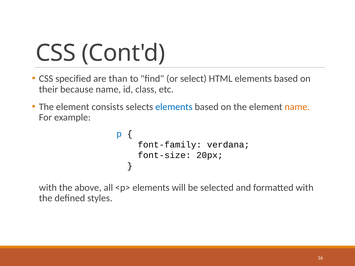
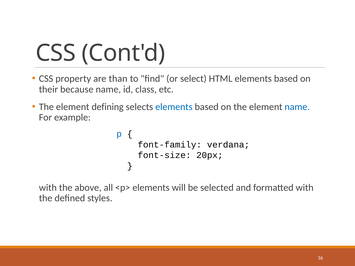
specified: specified -> property (73, 79)
consists: consists -> defining (108, 107)
name colour: orange -> blue (297, 107)
